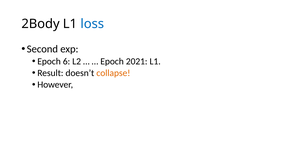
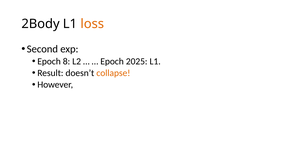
loss colour: blue -> orange (92, 24)
6: 6 -> 8 (66, 61)
2021: 2021 -> 2025 (137, 61)
